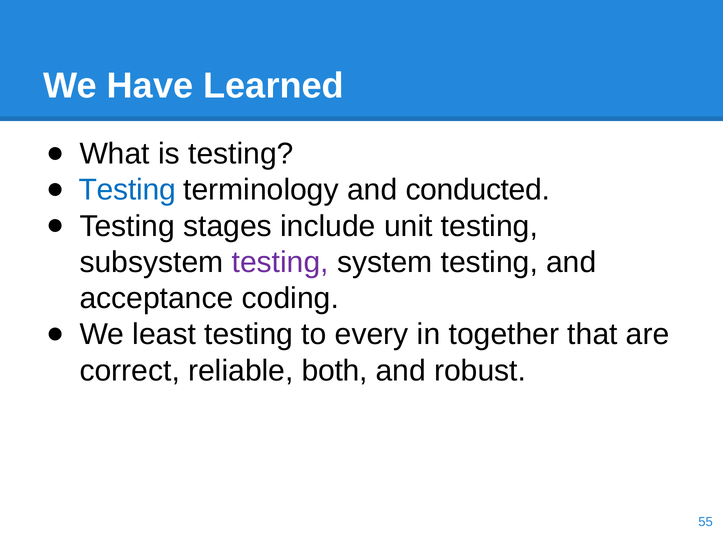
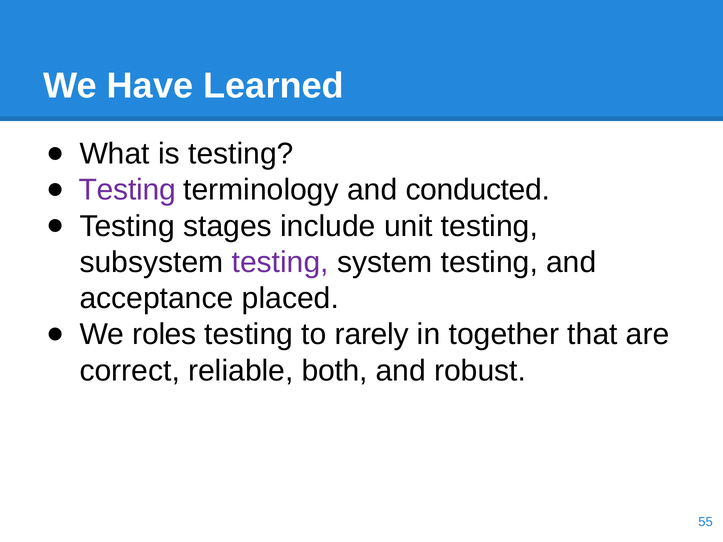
Testing colour: blue -> purple (127, 190)
coding: coding -> placed (290, 299)
least: least -> roles (164, 335)
every: every -> rarely (372, 335)
